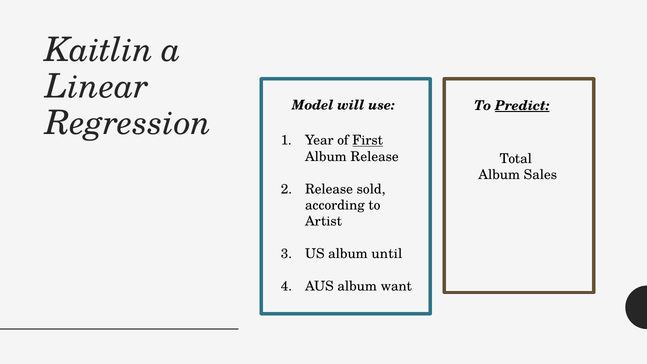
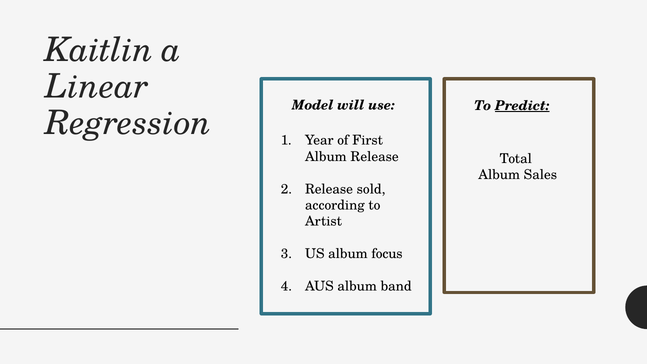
First underline: present -> none (368, 141)
until: until -> focus (387, 254)
want: want -> band (396, 286)
